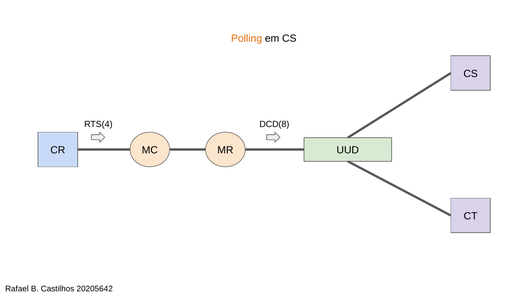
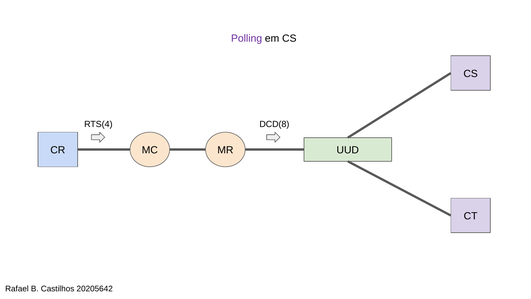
Polling colour: orange -> purple (247, 39)
